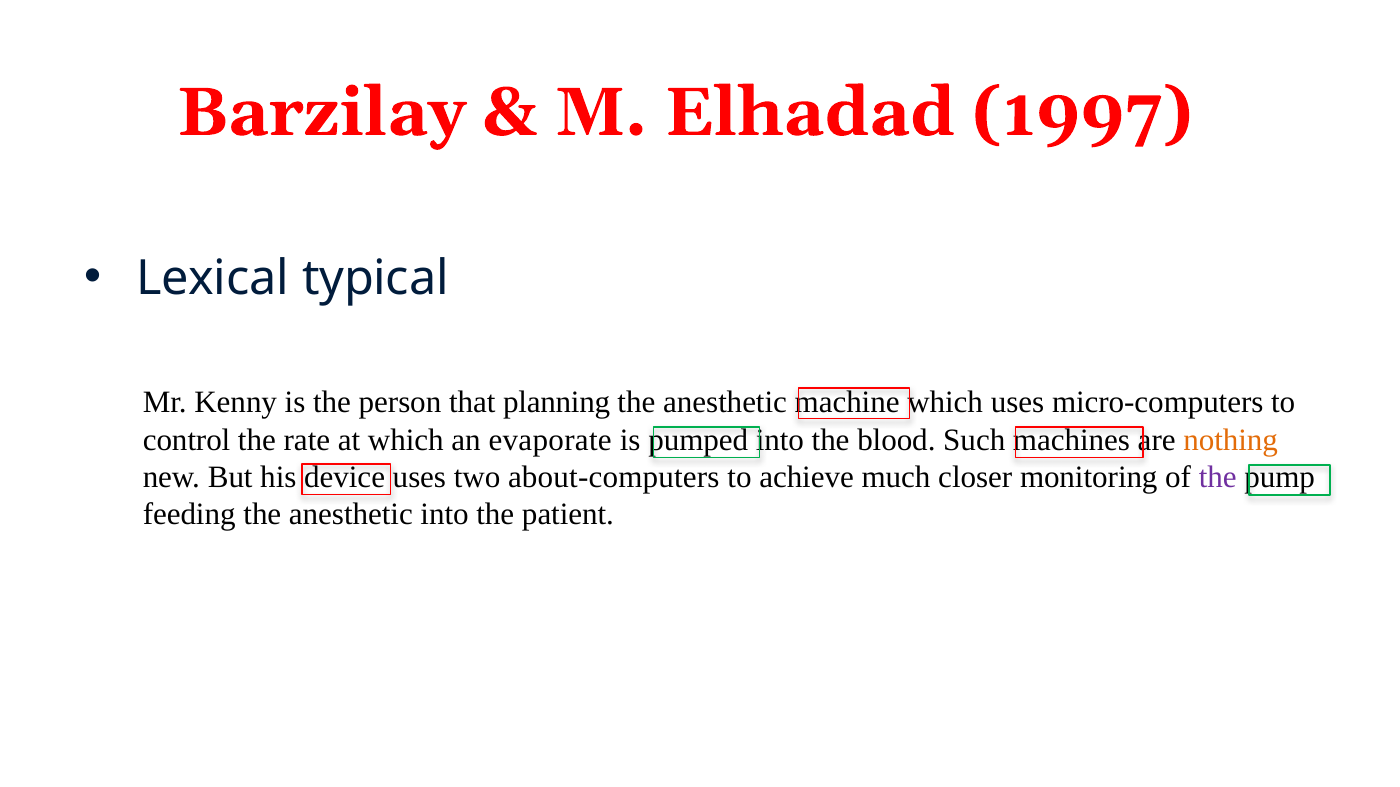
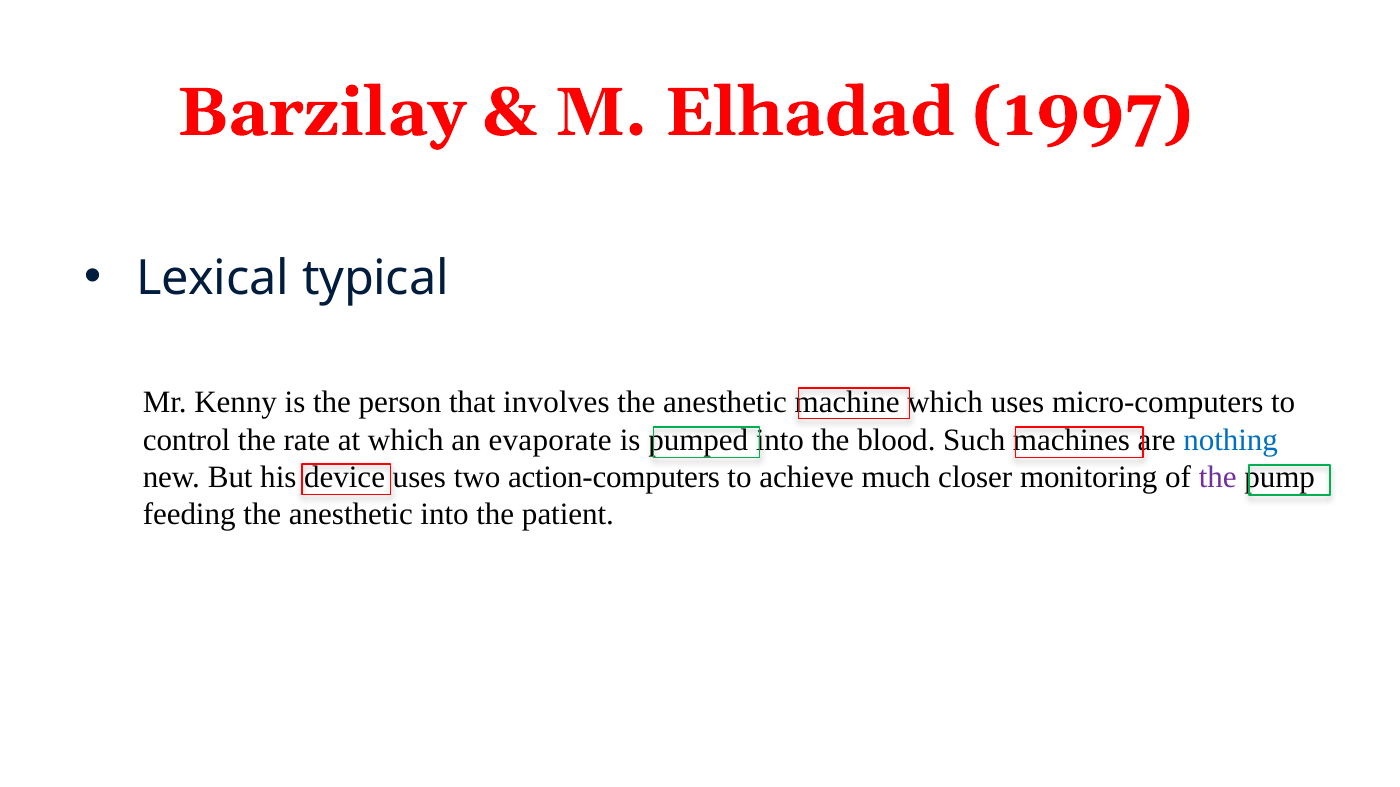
planning: planning -> involves (556, 403)
nothing colour: orange -> blue (1231, 440)
about-computers: about-computers -> action-computers (614, 477)
